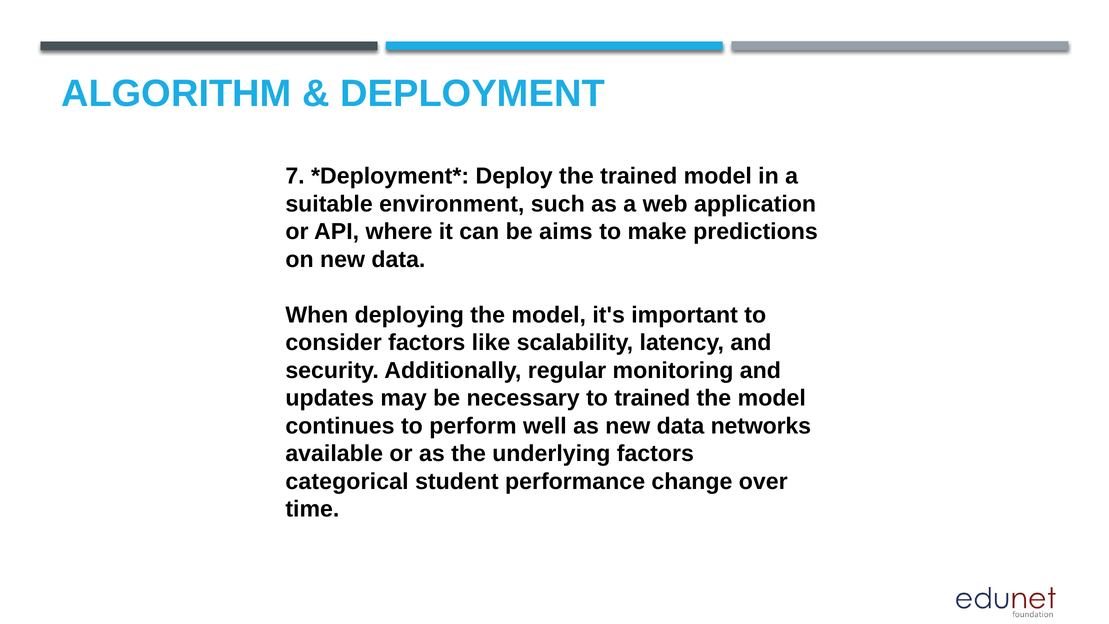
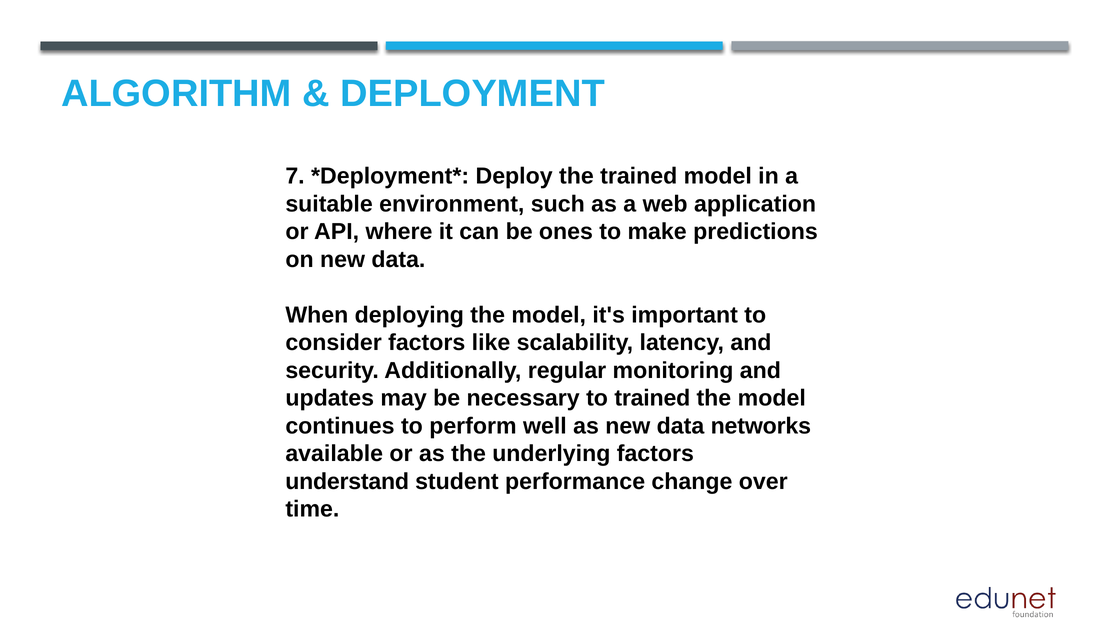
aims: aims -> ones (566, 232)
categorical: categorical -> understand (347, 481)
